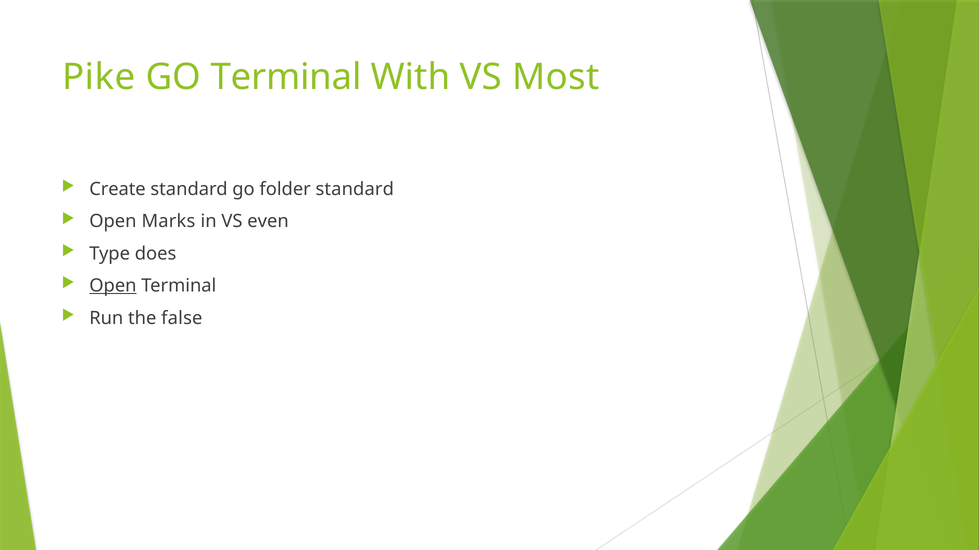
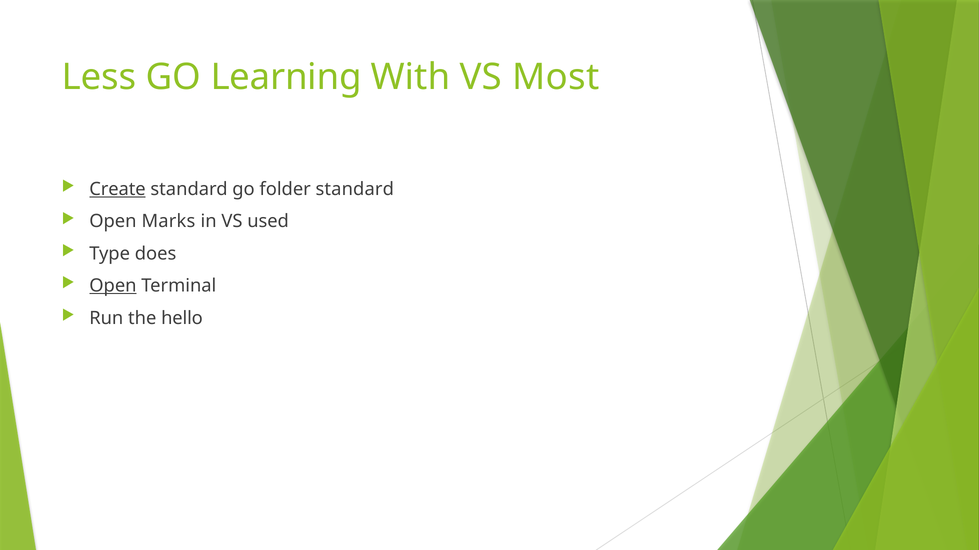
Pike: Pike -> Less (99, 77)
GO Terminal: Terminal -> Learning (286, 77)
Create underline: none -> present (117, 189)
even: even -> used (268, 222)
false: false -> hello (182, 318)
